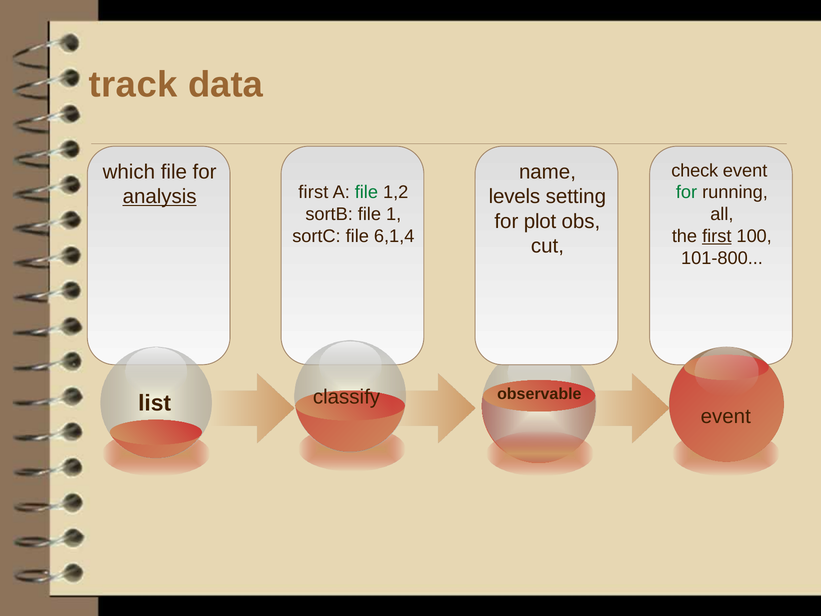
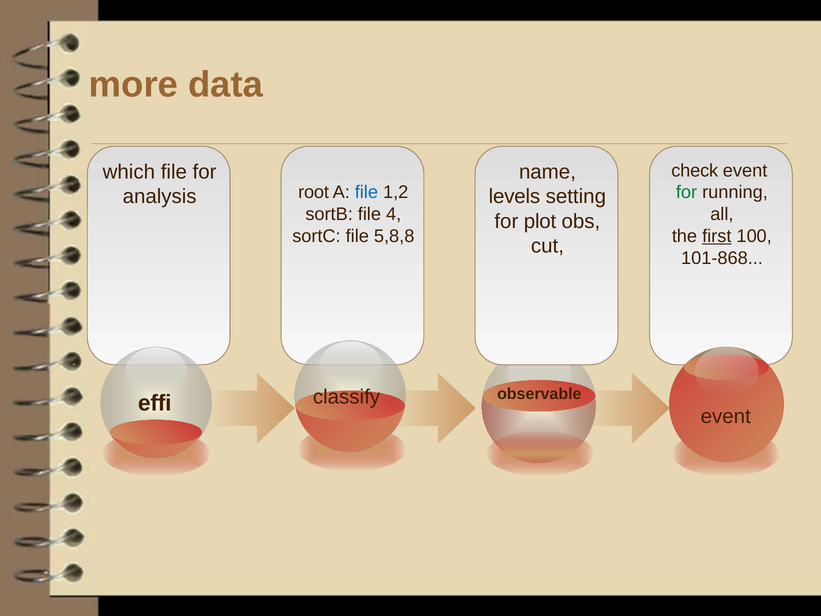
track: track -> more (133, 84)
first: first -> root (314, 192)
file colour: green -> blue (366, 192)
analysis underline: present -> none (160, 197)
1: 1 -> 4 (394, 214)
6,1,4: 6,1,4 -> 5,8,8 (394, 236)
101-800: 101-800 -> 101-868 (722, 258)
list: list -> effi (155, 403)
